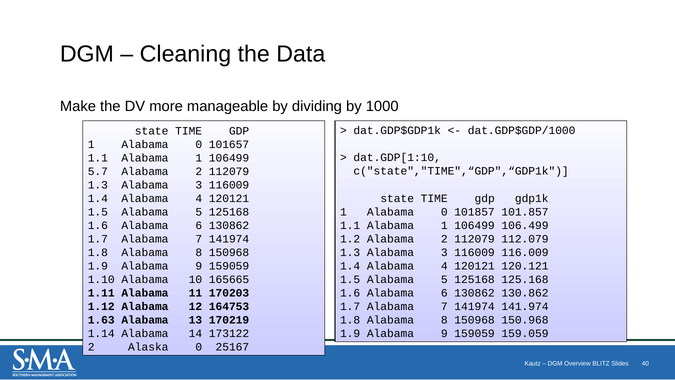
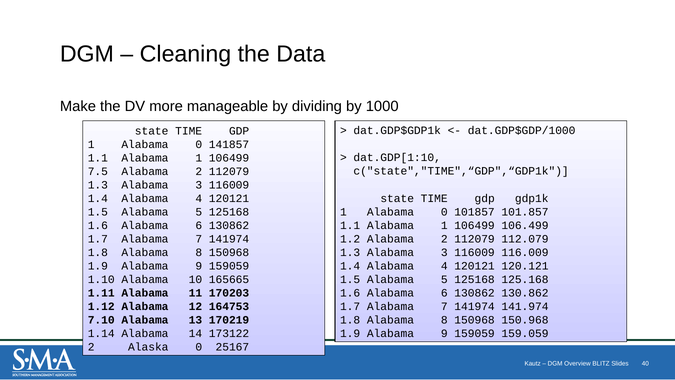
101657: 101657 -> 141857 (229, 144)
5.7: 5.7 -> 7.5 (98, 171)
1.63: 1.63 -> 7.10 (101, 320)
